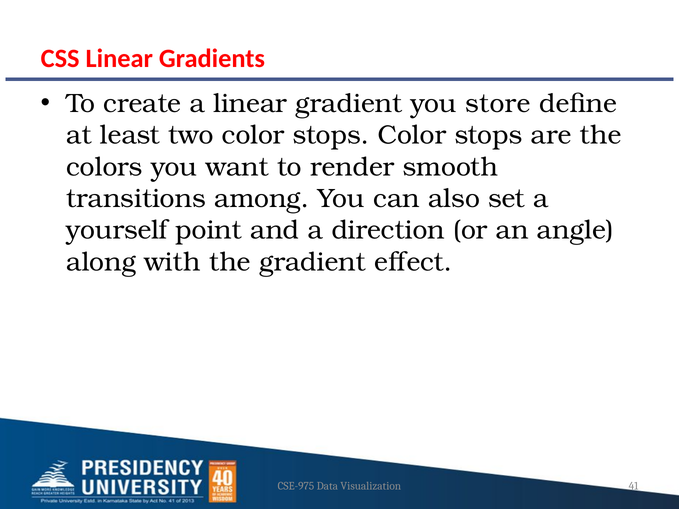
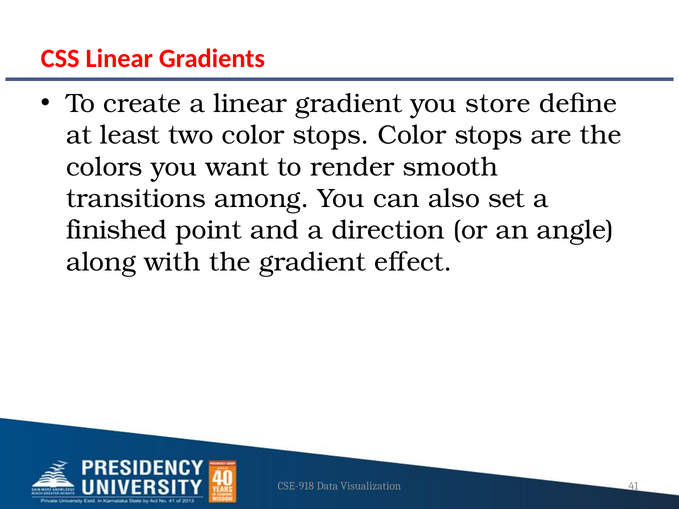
yourself: yourself -> finished (117, 230)
CSE-975: CSE-975 -> CSE-918 (296, 486)
